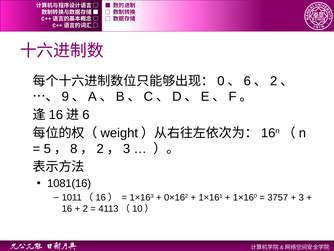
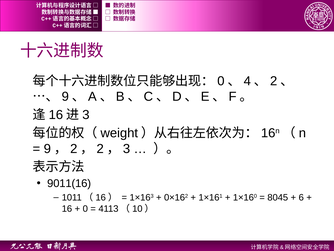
6: 6 -> 4 (247, 81)
6: 6 -> 3 (86, 115)
5: 5 -> 9 (47, 148)
8: 8 -> 2 (74, 148)
1081(16: 1081(16 -> 9011(16 (69, 183)
3757: 3757 -> 8045 (278, 197)
3: 3 -> 6 (301, 197)
2: 2 -> 0 (85, 208)
